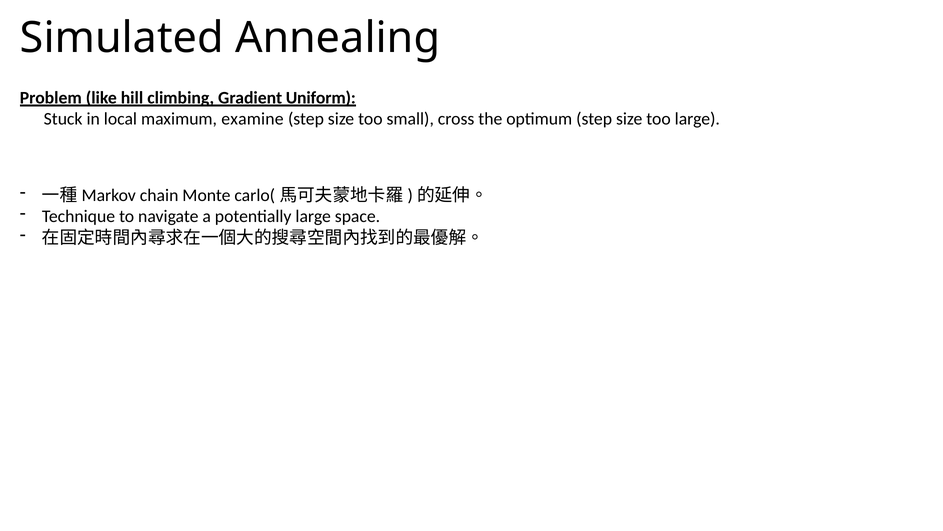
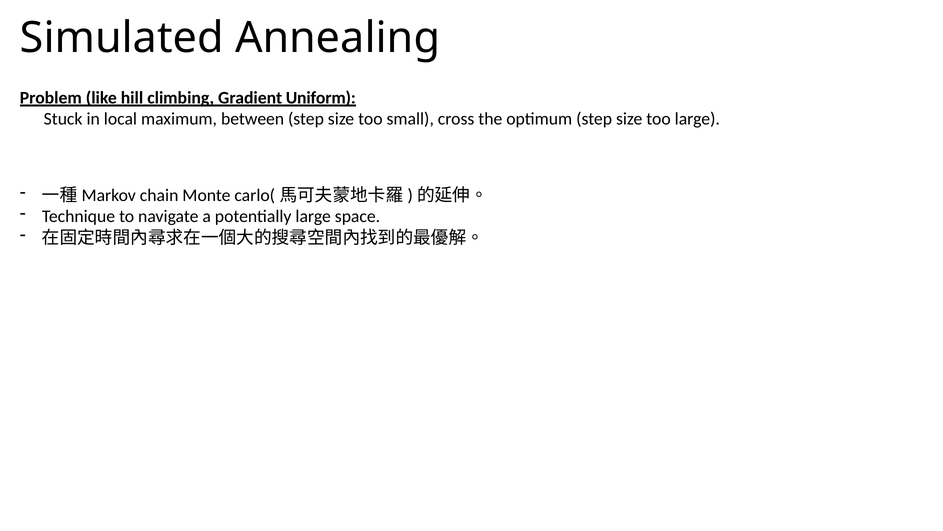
examine: examine -> between (253, 119)
